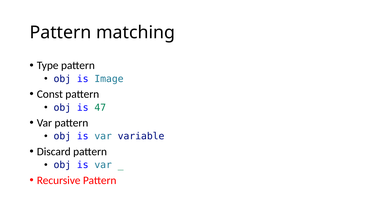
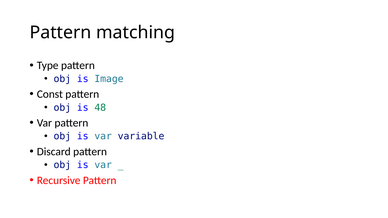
47: 47 -> 48 (100, 108)
